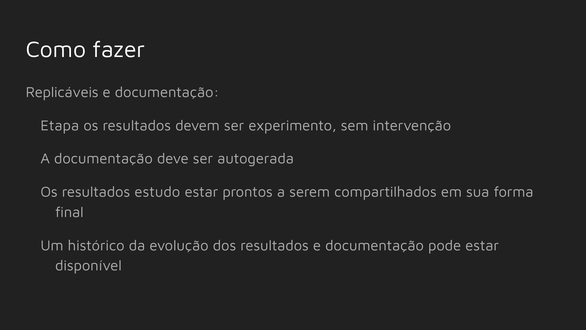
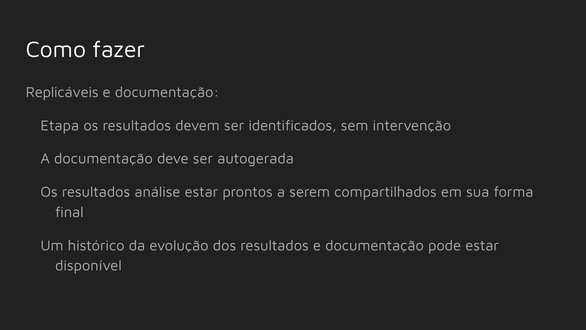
experimento: experimento -> identificados (293, 125)
estudo: estudo -> análise (157, 192)
